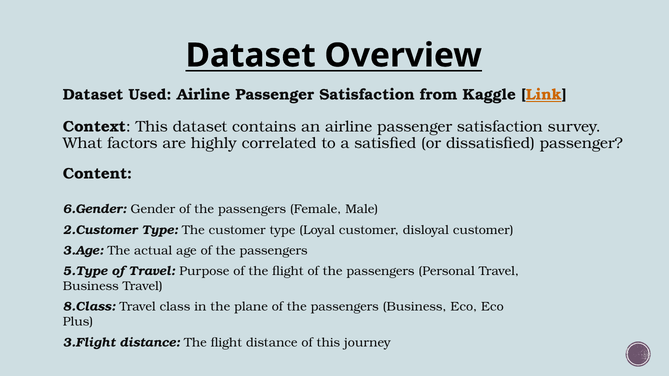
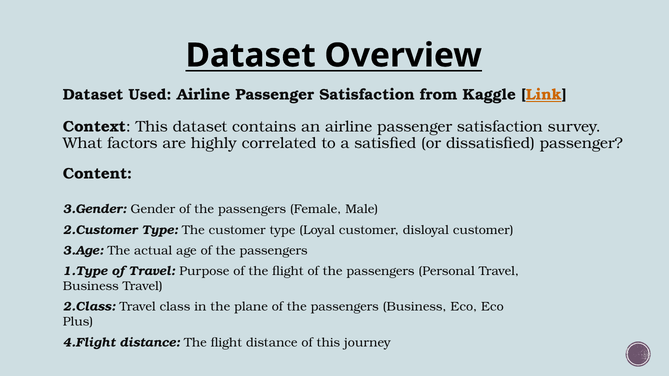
6.Gender: 6.Gender -> 3.Gender (95, 210)
5.Type: 5.Type -> 1.Type (85, 271)
8.Class: 8.Class -> 2.Class (89, 307)
3.Flight: 3.Flight -> 4.Flight (89, 343)
